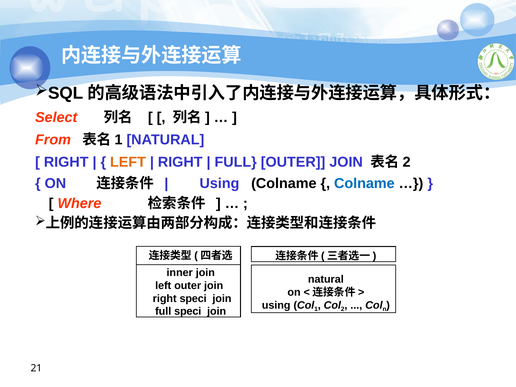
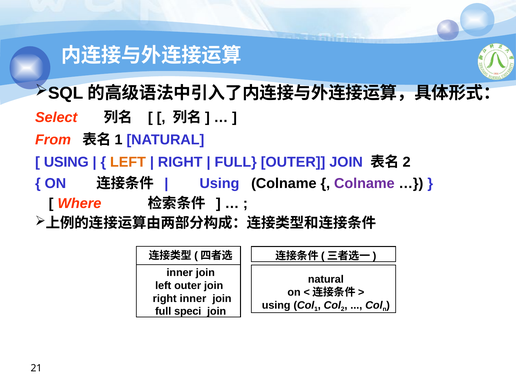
RIGHT: RIGHT -> USING (66, 162)
Colname colour: blue -> purple (364, 184)
right speci: speci -> inner (193, 298)
